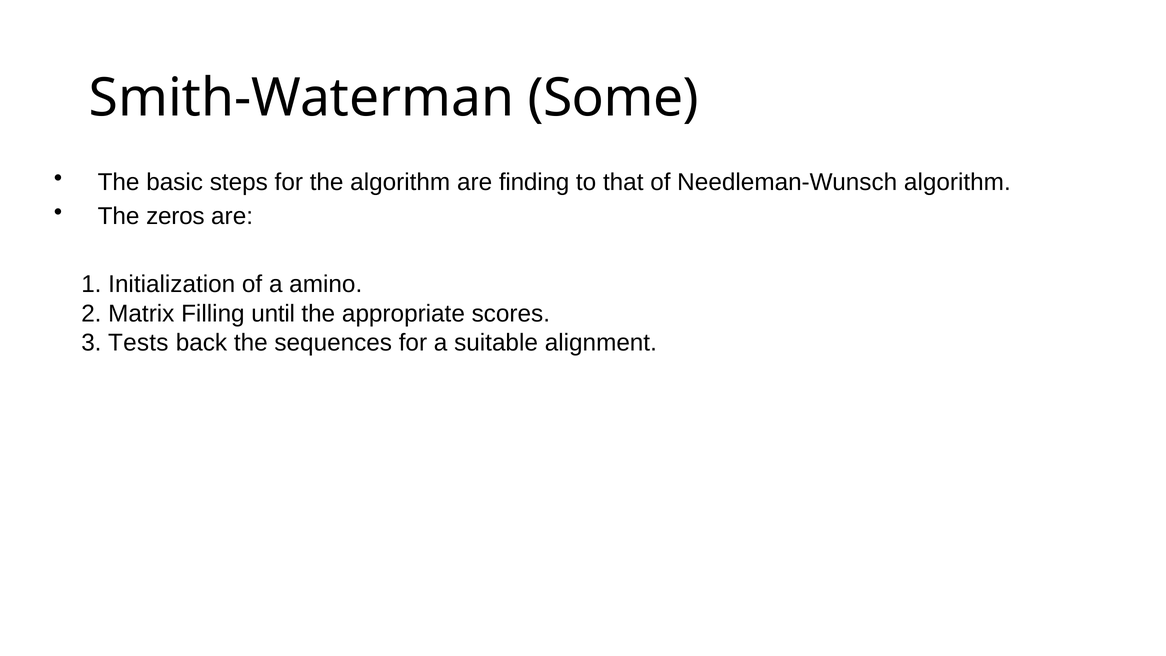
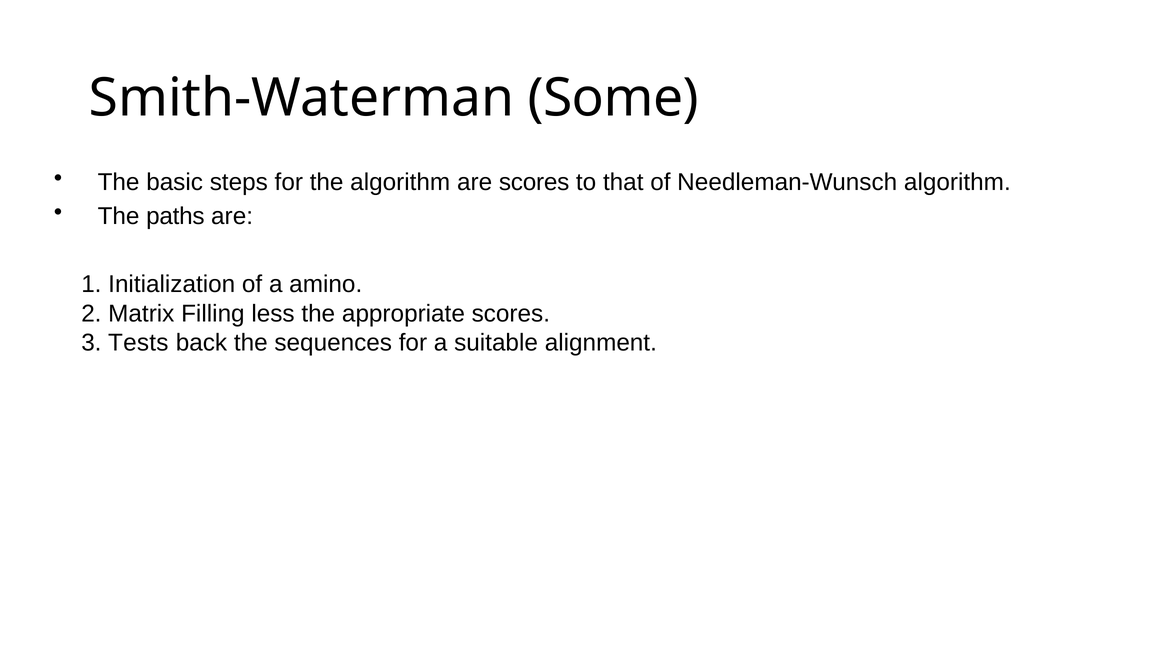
are finding: finding -> scores (534, 182)
zeros: zeros -> paths (175, 216)
until: until -> less (273, 313)
